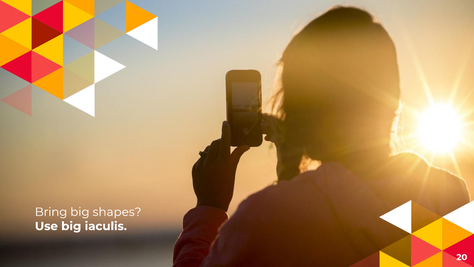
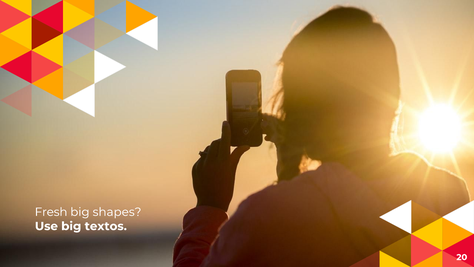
Bring: Bring -> Fresh (51, 212)
iaculis: iaculis -> textos (106, 226)
